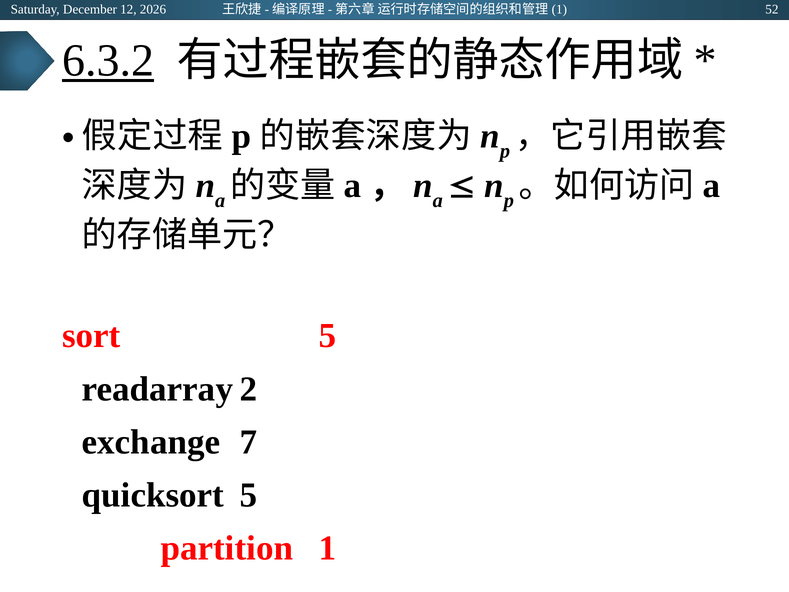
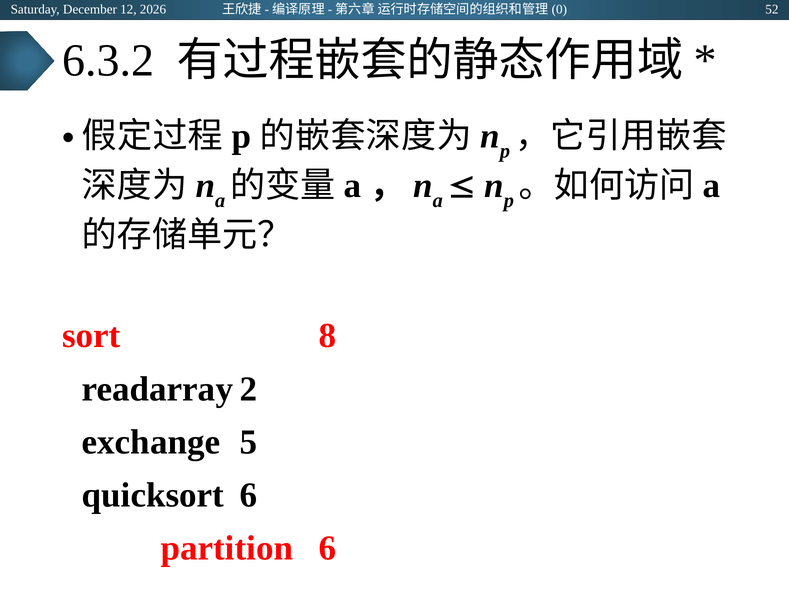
1: 1 -> 0 (559, 10)
6.3.2 underline: present -> none (108, 61)
sort 5: 5 -> 8 (327, 336)
7: 7 -> 5 (248, 442)
quicksort 5: 5 -> 6 (248, 495)
partition 1: 1 -> 6 (327, 548)
